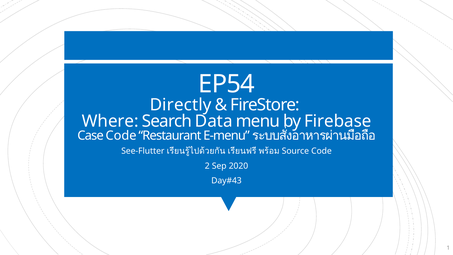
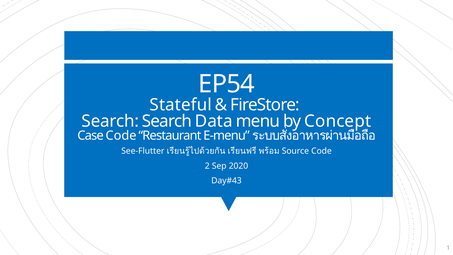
Directly: Directly -> Stateful (181, 105)
Where: Where -> Search (110, 121)
Firebase: Firebase -> Concept (338, 121)
